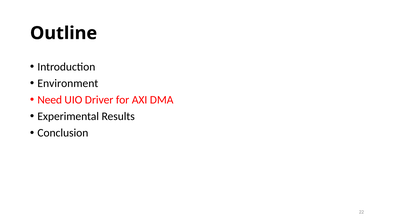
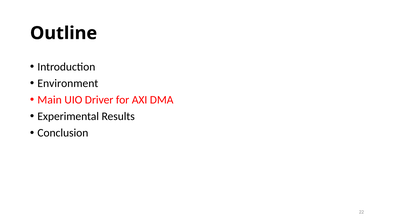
Need: Need -> Main (50, 100)
